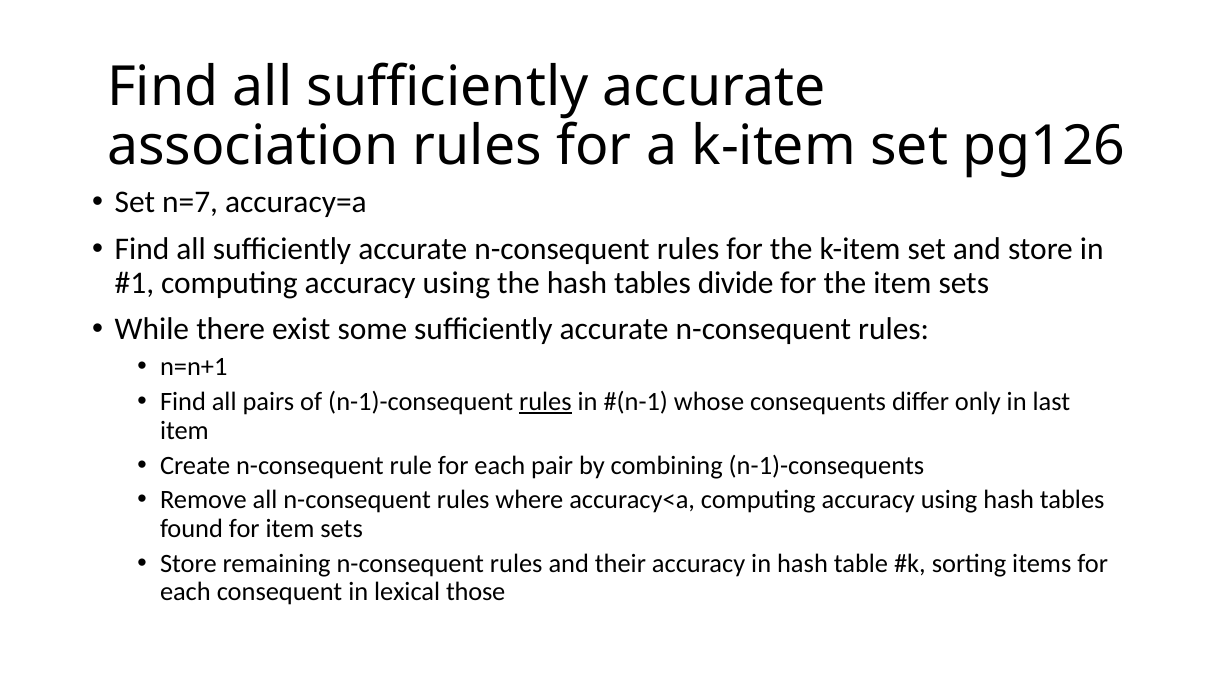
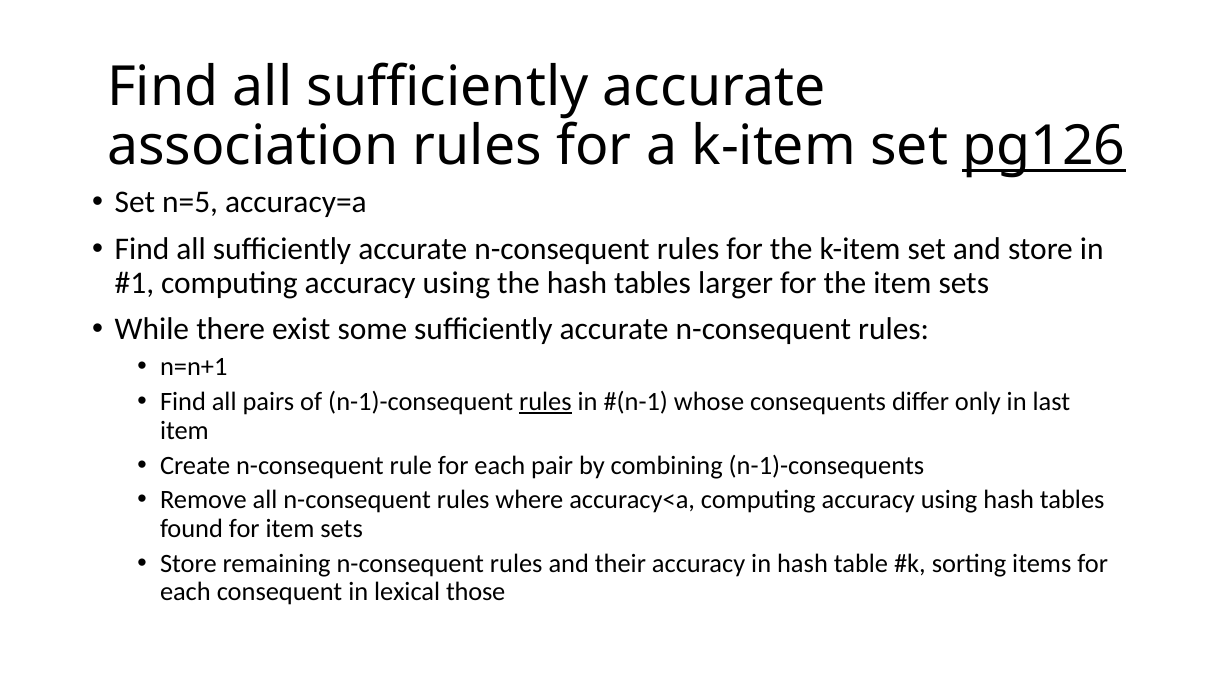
pg126 underline: none -> present (1044, 147)
n=7: n=7 -> n=5 (190, 202)
divide: divide -> larger (735, 283)
